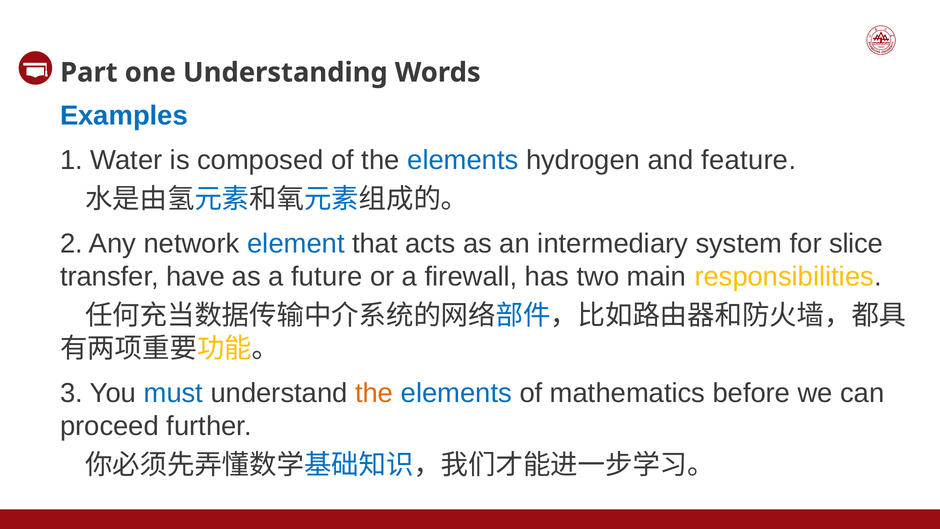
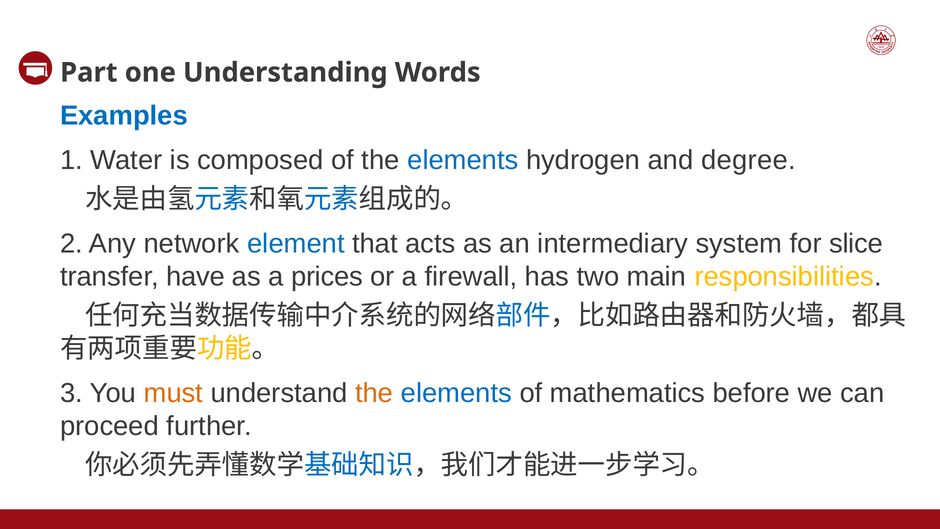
feature: feature -> degree (749, 160)
future: future -> prices (327, 277)
must colour: blue -> orange (173, 393)
